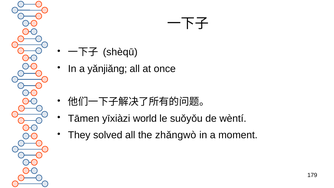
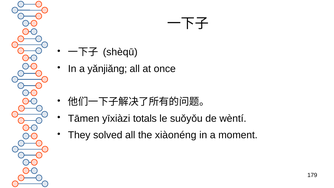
world: world -> totals (145, 118)
zhǎngwò: zhǎngwò -> xiàonéng (176, 135)
